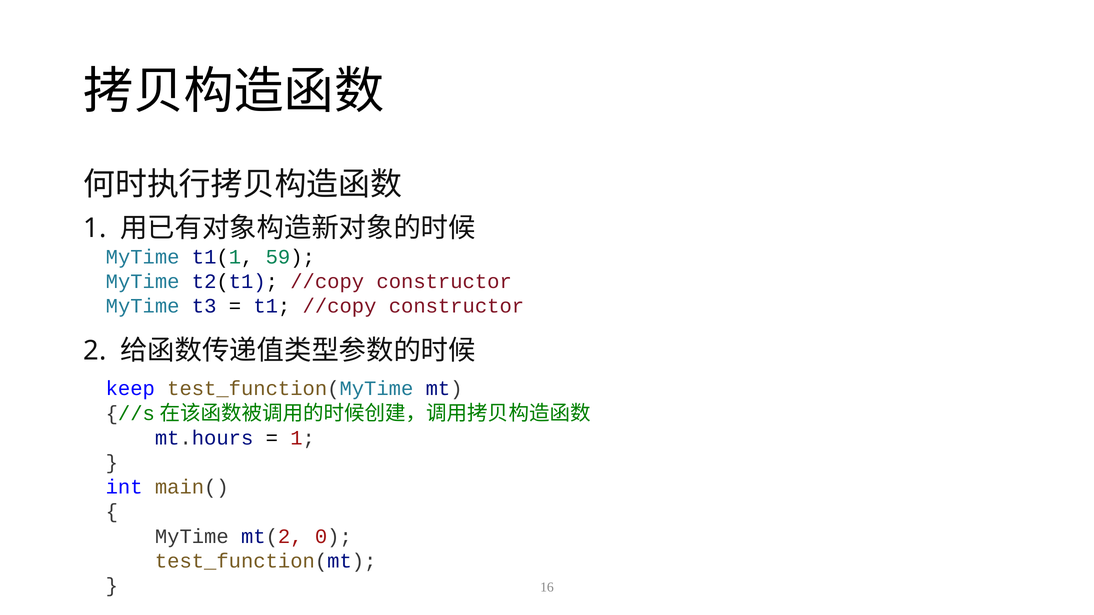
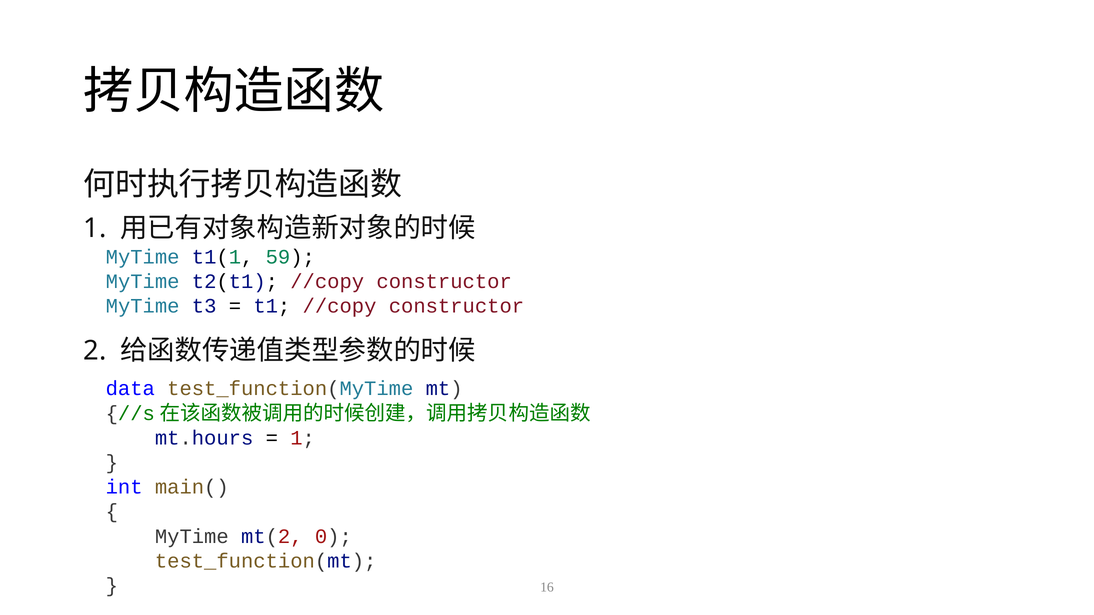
keep: keep -> data (130, 389)
